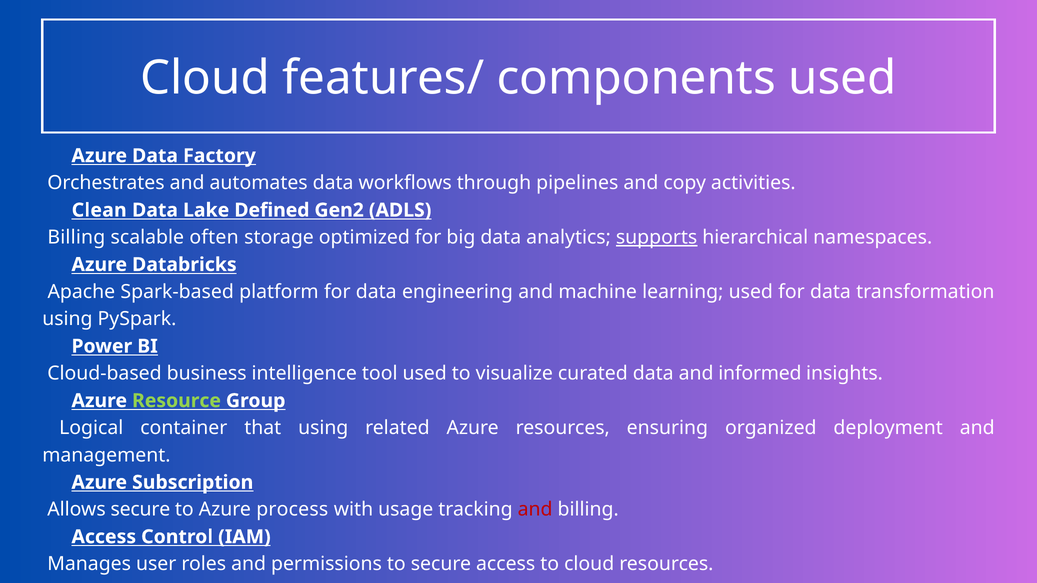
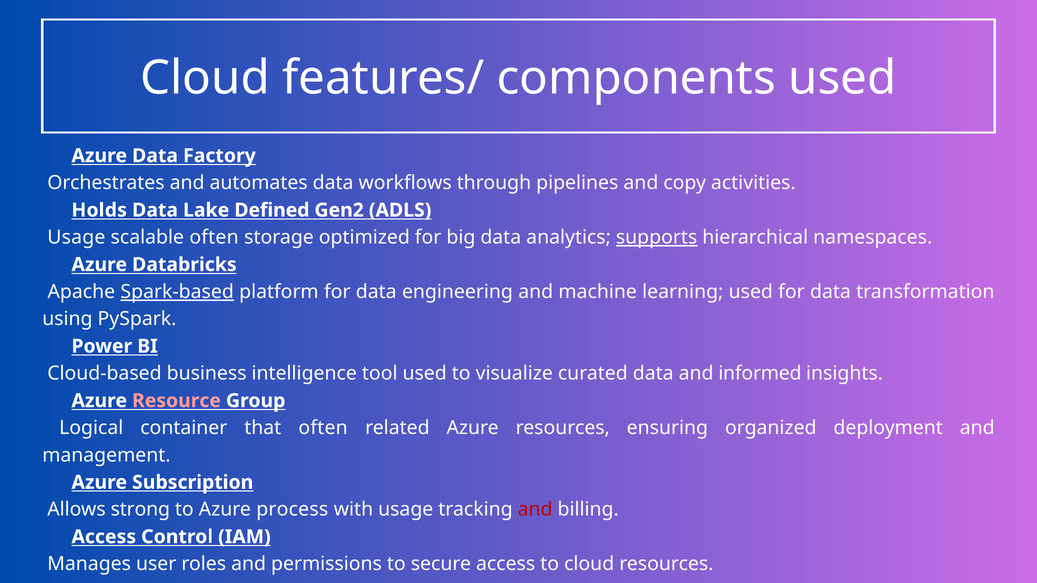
Clean: Clean -> Holds (99, 210)
Billing: Billing -> Usage (76, 238)
Spark-based underline: none -> present (177, 292)
Resource colour: light green -> pink (177, 401)
that using: using -> often (323, 428)
Allows secure: secure -> strong (140, 510)
